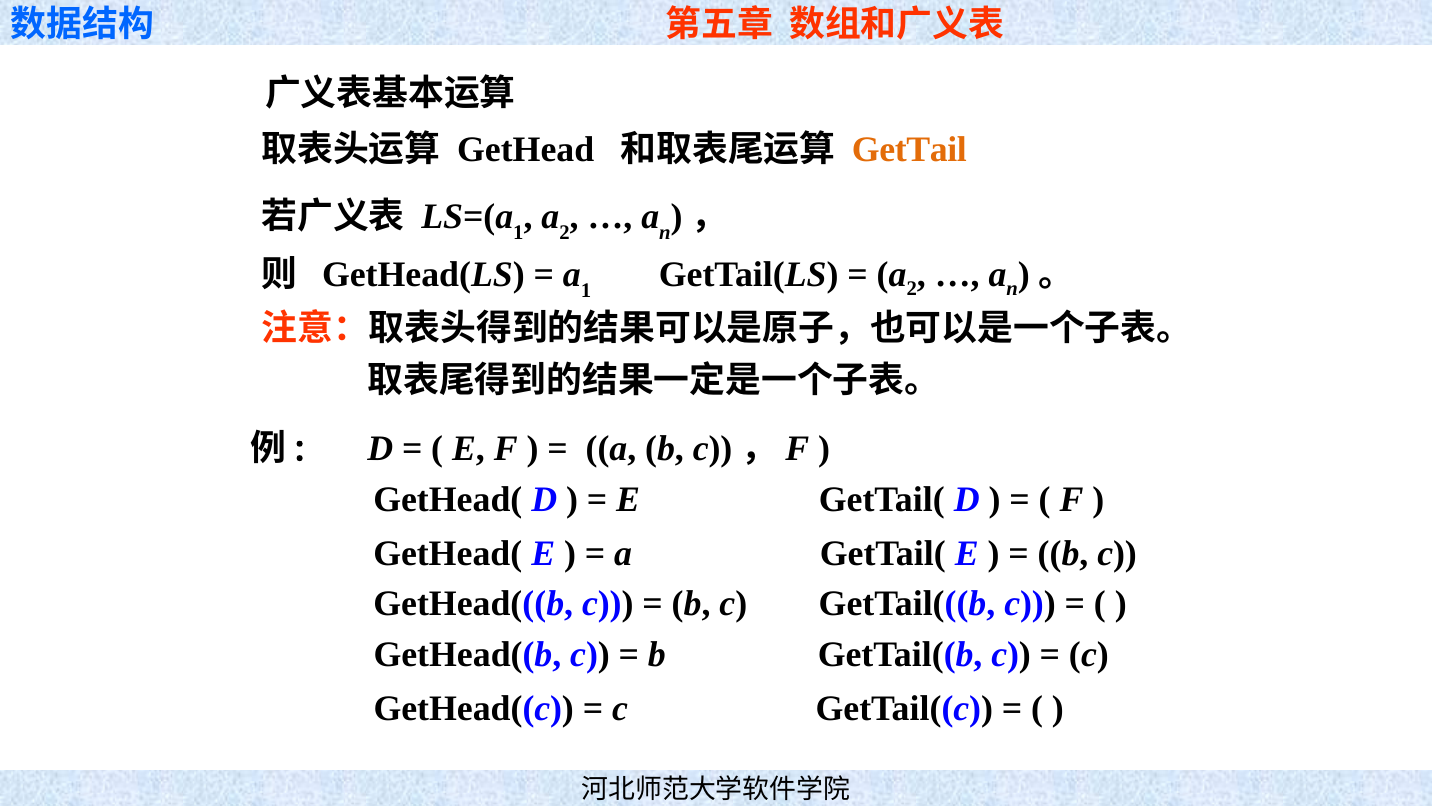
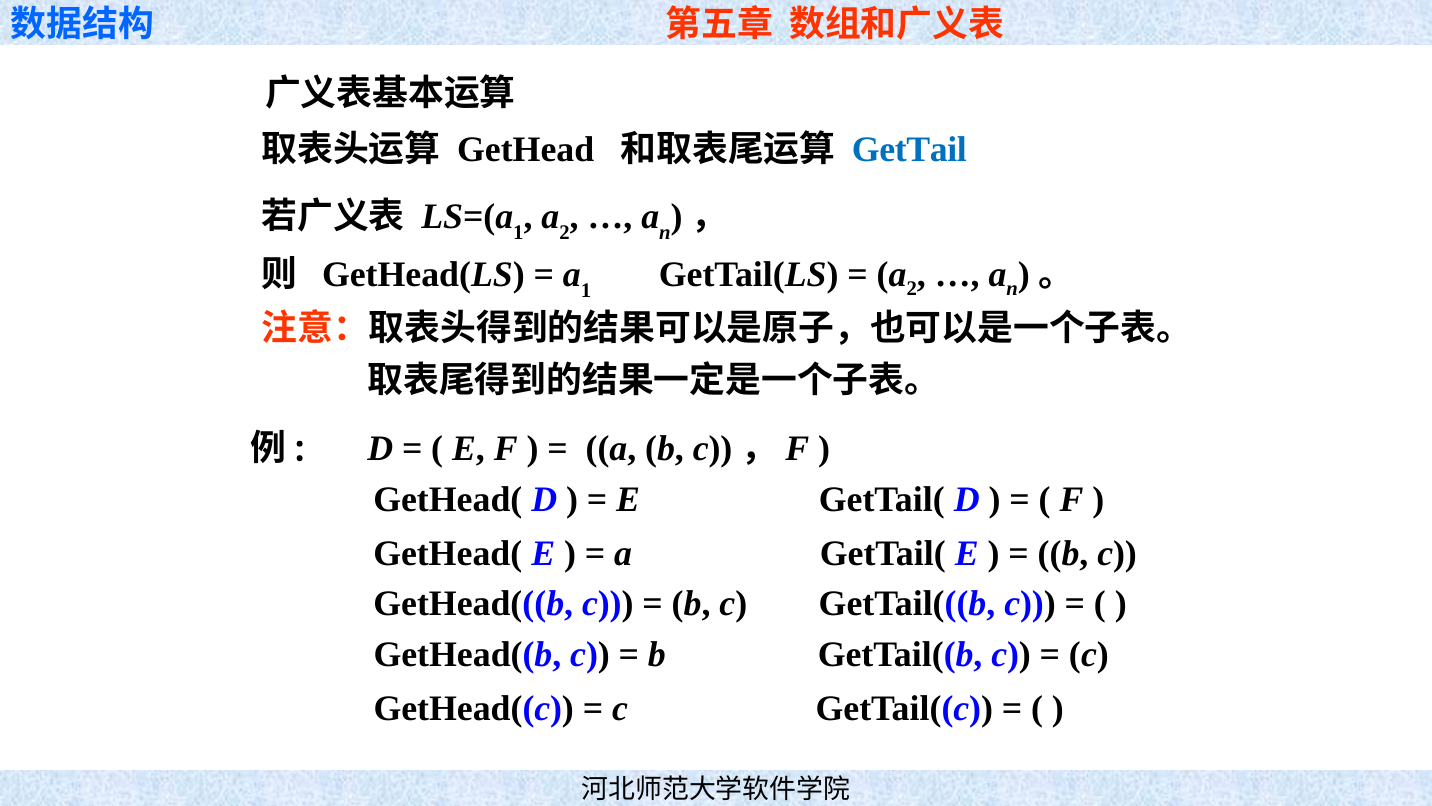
GetTail colour: orange -> blue (909, 150)
